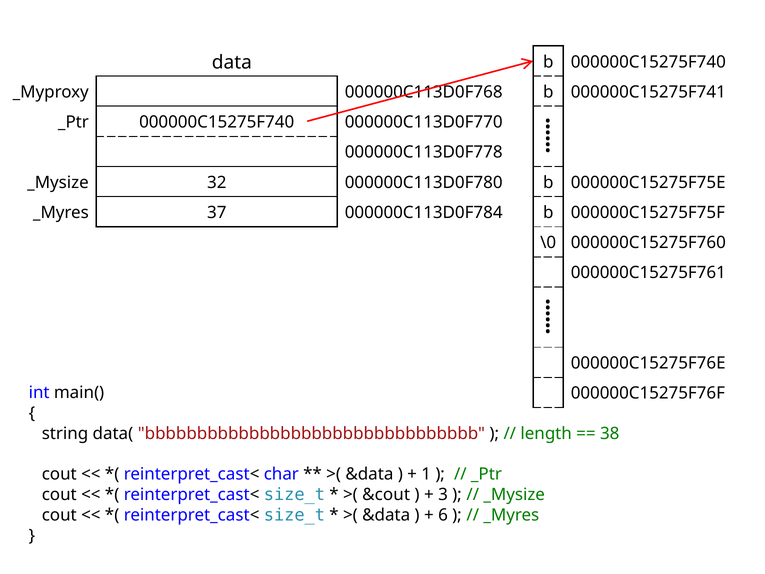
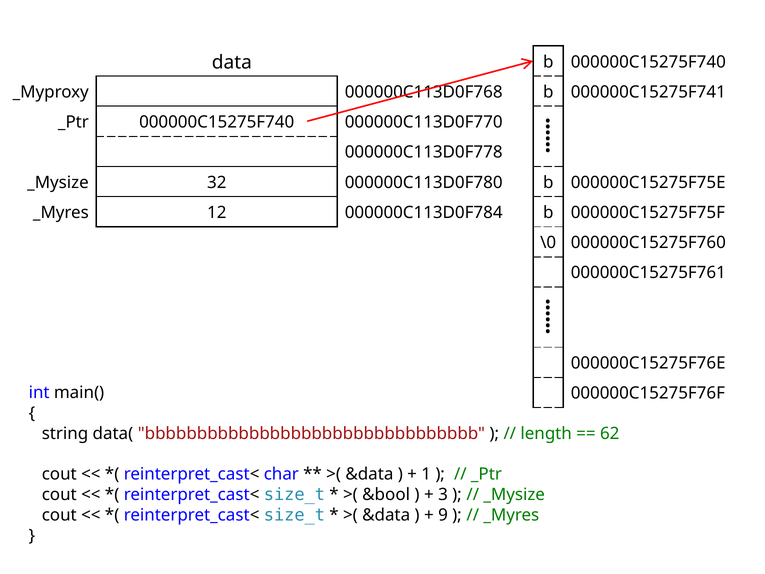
37: 37 -> 12 (217, 213)
38: 38 -> 62 (610, 433)
&cout: &cout -> &bool (386, 494)
6: 6 -> 9 (443, 515)
